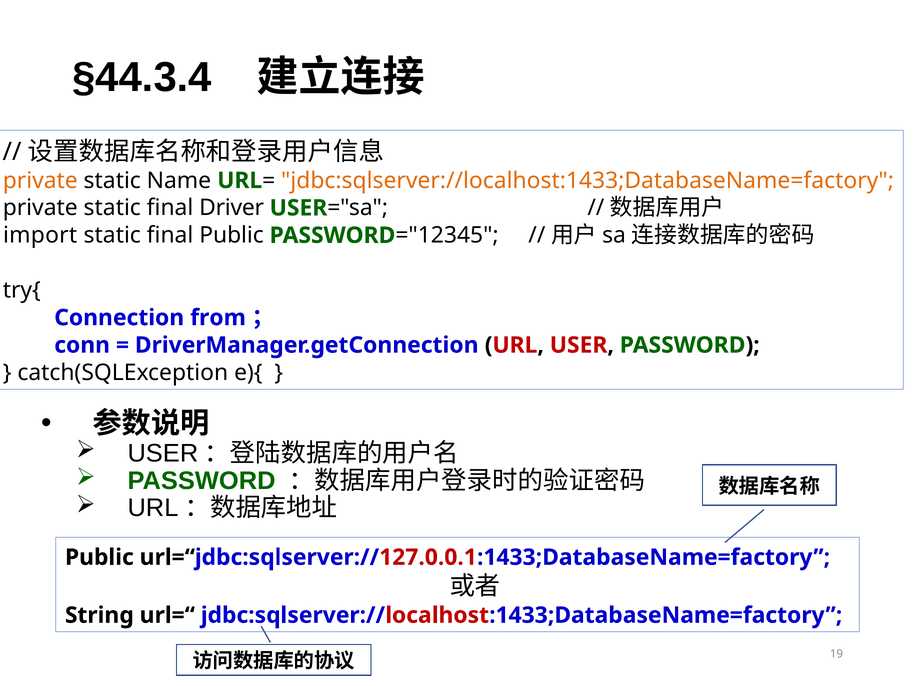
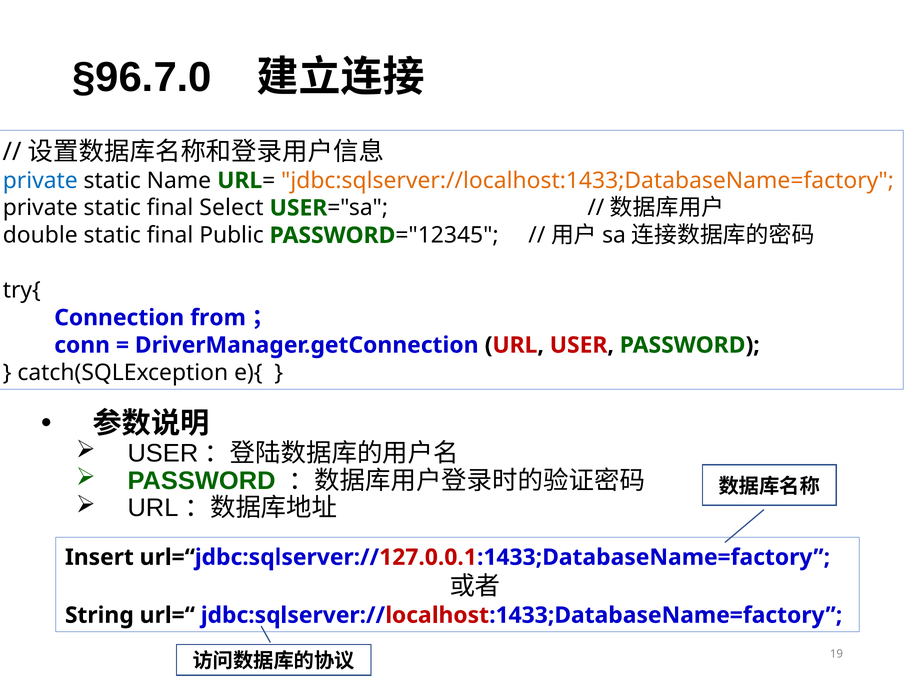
§44.3.4: §44.3.4 -> §96.7.0 (142, 77)
private colour: orange -> blue (40, 181)
Driver: Driver -> Select (231, 208)
import: import -> double (40, 235)
Public: Public -> Insert (99, 558)
